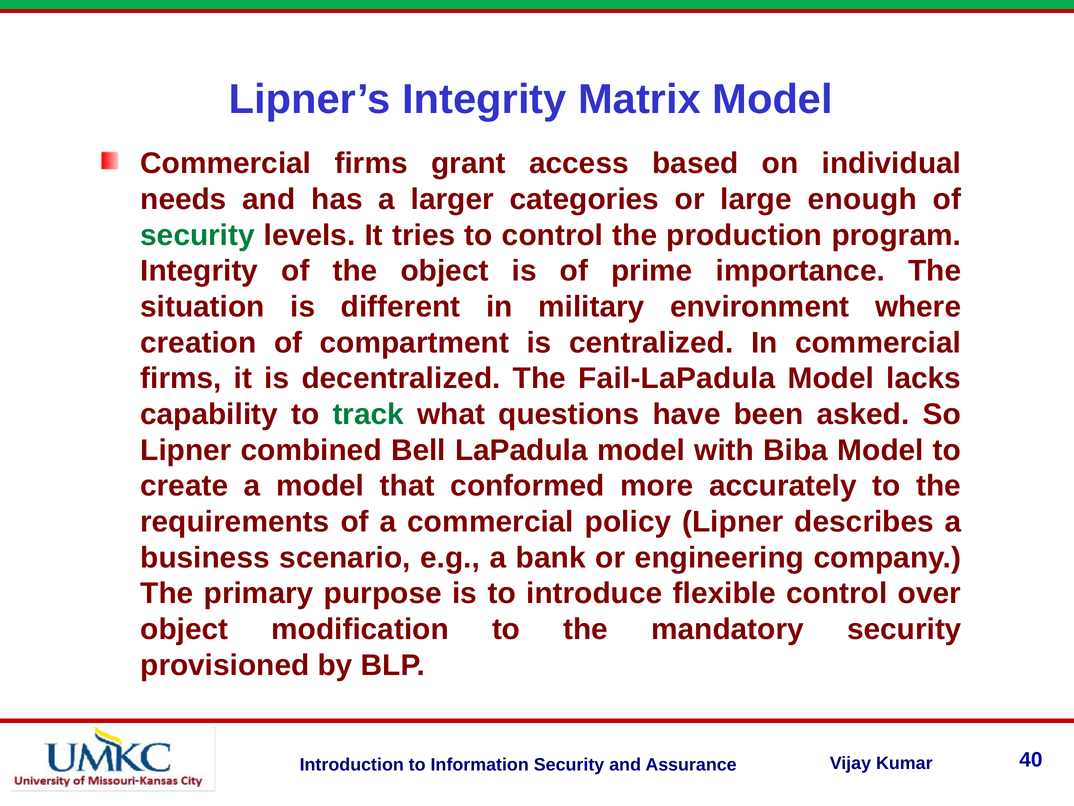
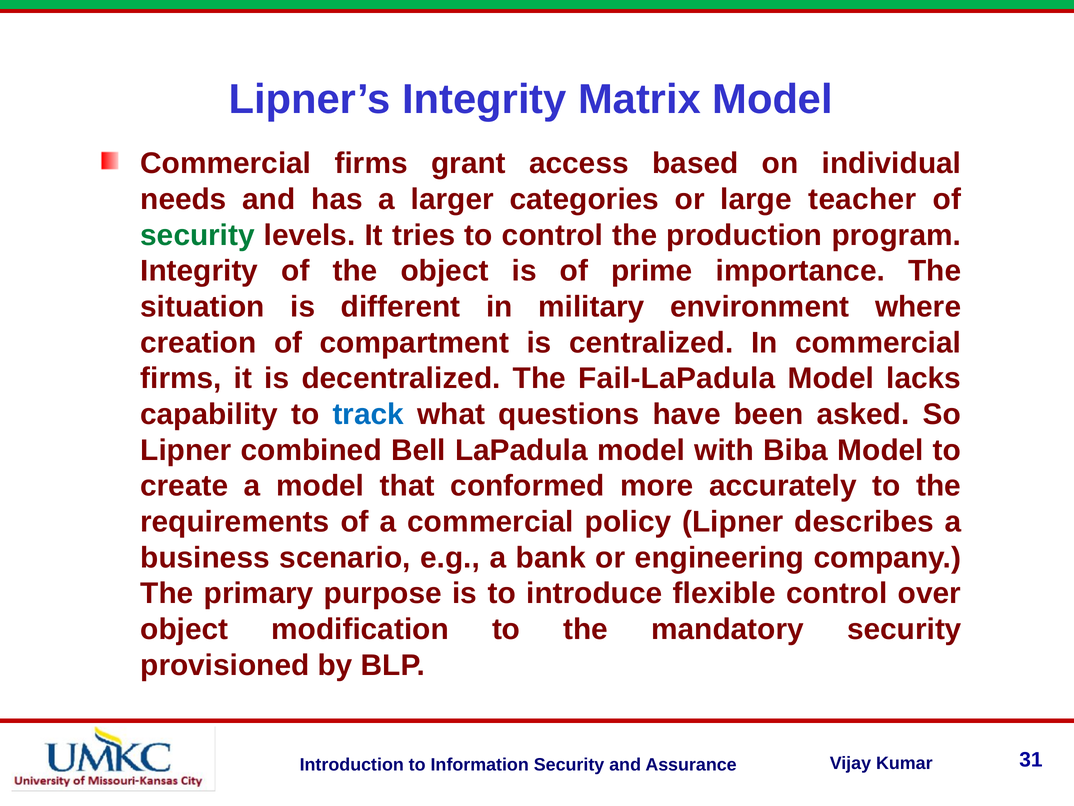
enough: enough -> teacher (862, 199)
track colour: green -> blue (368, 414)
40: 40 -> 31 (1031, 759)
